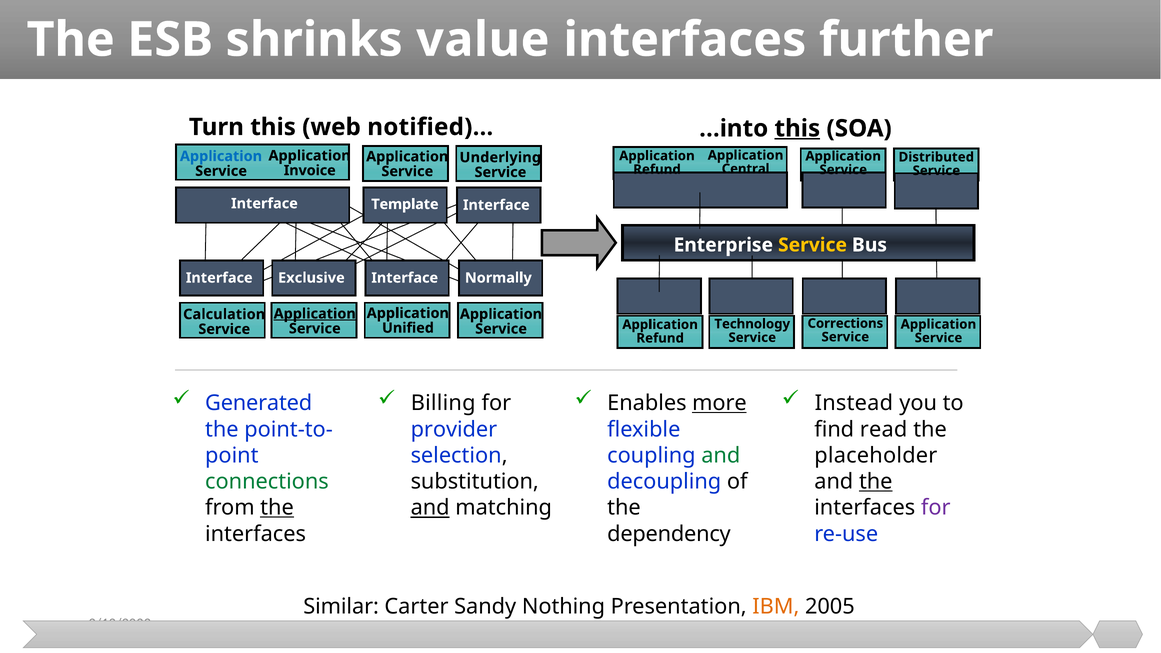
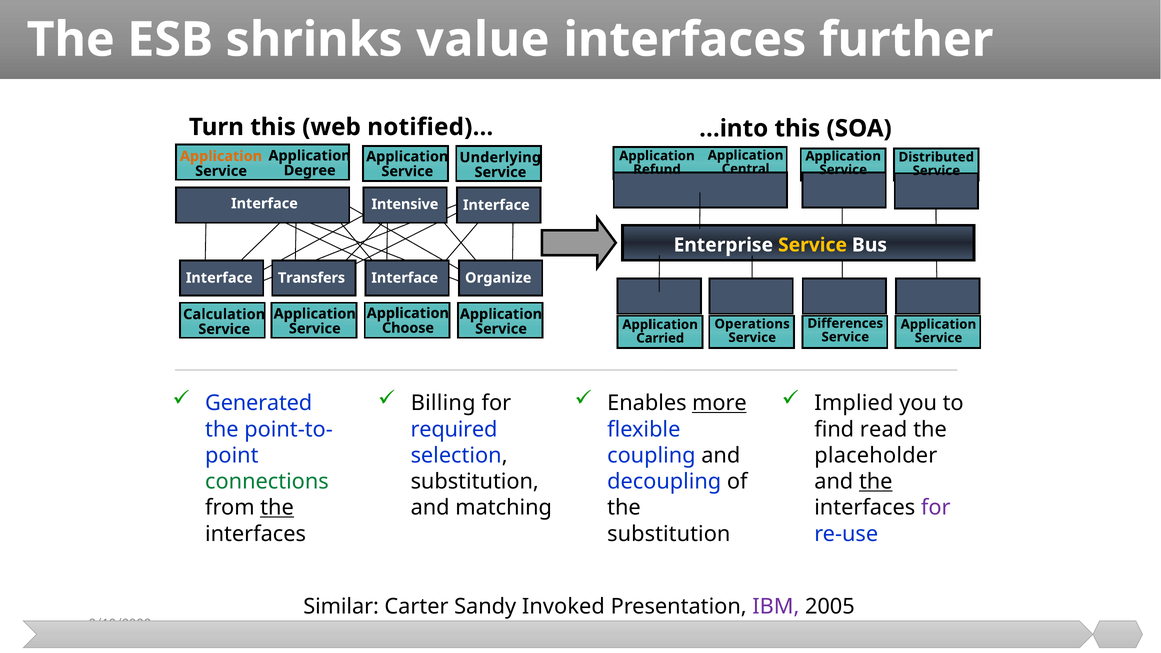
this underline: present -> none (797, 128)
Application colour: blue -> orange (221, 156)
Invoice: Invoice -> Degree (310, 170)
Template: Template -> Intensive (405, 204)
Exclusive: Exclusive -> Transfers (312, 278)
Normally: Normally -> Organize (498, 278)
Application underline: present -> none (315, 314)
Corrections: Corrections -> Differences (845, 323)
Technology: Technology -> Operations (752, 324)
Unified: Unified -> Choose (408, 328)
Refund: Refund -> Carried (660, 338)
Instead: Instead -> Implied (854, 403)
provider: provider -> required (454, 429)
and colour: green -> black (721, 456)
and underline: present -> none (430, 508)
dependency: dependency -> substitution (669, 534)
Nothing: Nothing -> Invoked (563, 607)
IBM colour: orange -> purple (776, 607)
